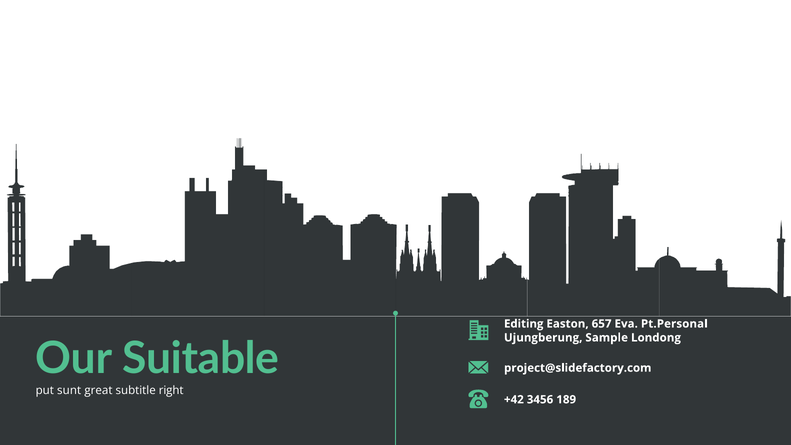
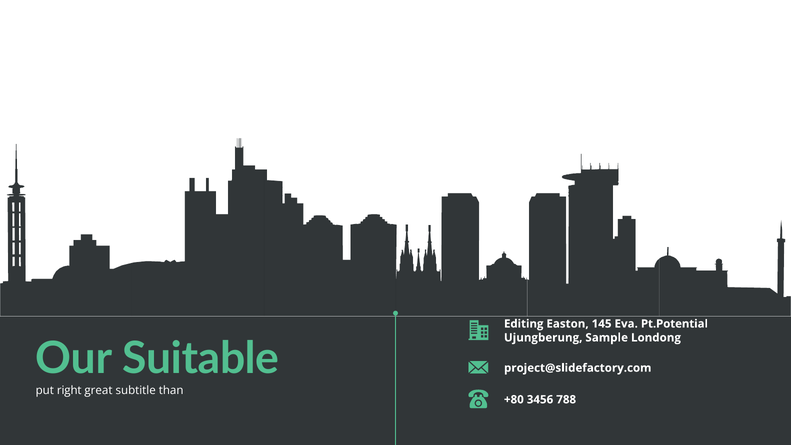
657: 657 -> 145 (602, 324)
Pt.Personal: Pt.Personal -> Pt.Potential (674, 324)
sunt: sunt -> right (69, 391)
right: right -> than (171, 391)
+42: +42 -> +80 (514, 400)
189: 189 -> 788 (566, 400)
